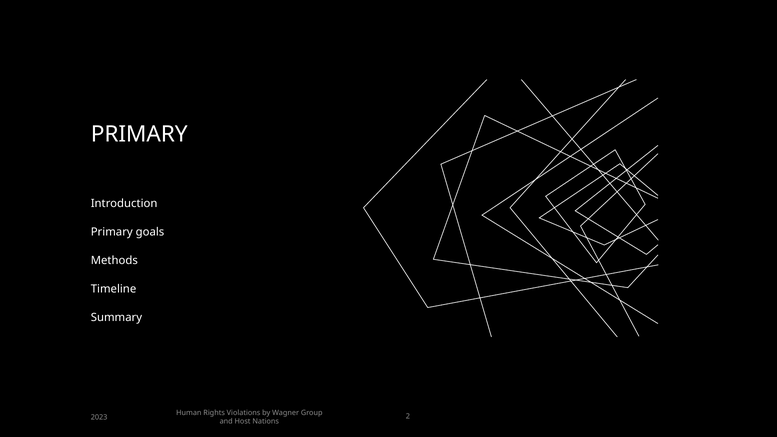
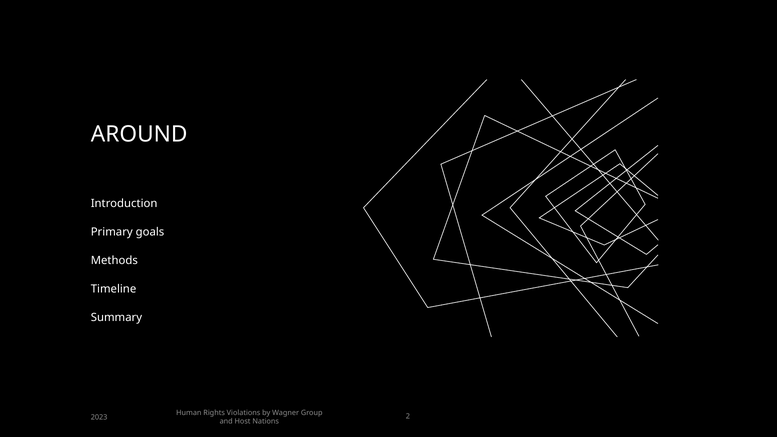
PRIMARY: PRIMARY -> AROUND (139, 134)
